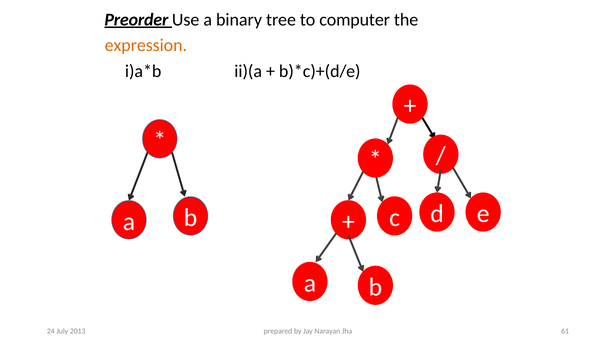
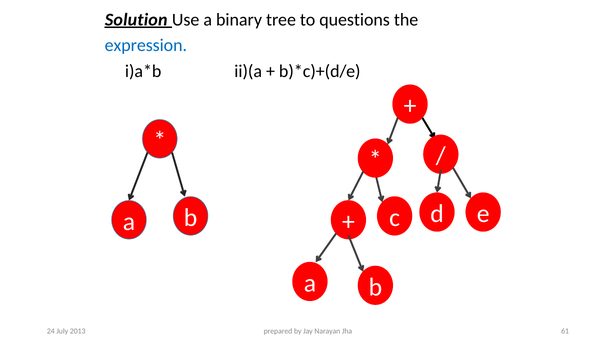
Preorder: Preorder -> Solution (136, 20)
computer: computer -> questions (355, 20)
expression colour: orange -> blue (146, 45)
